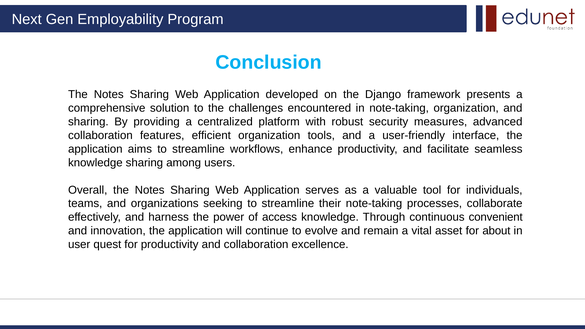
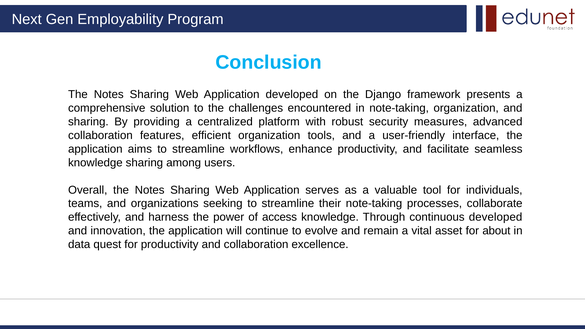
continuous convenient: convenient -> developed (496, 217)
user: user -> data (79, 245)
